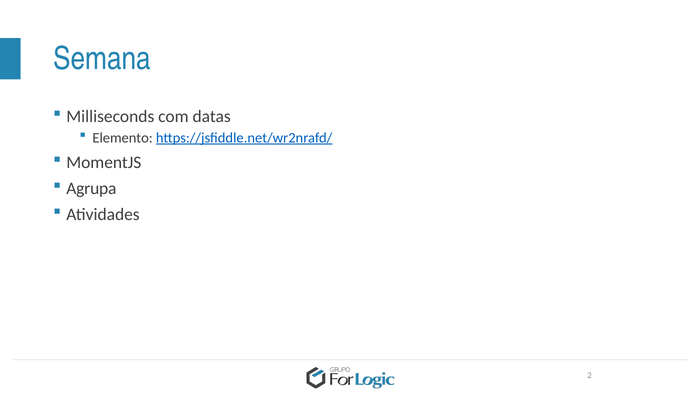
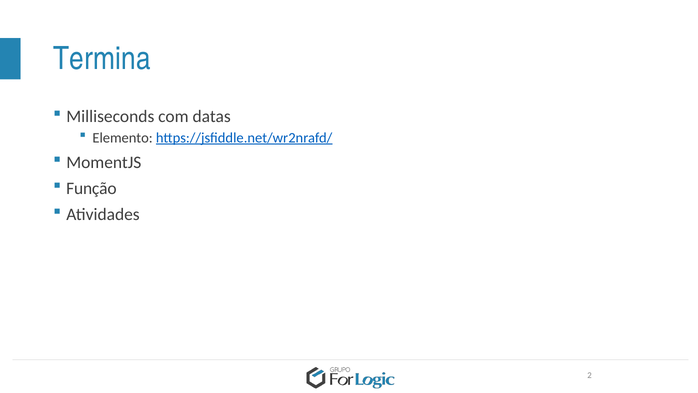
Semana: Semana -> Termina (102, 59)
Agrupa: Agrupa -> Função (91, 188)
